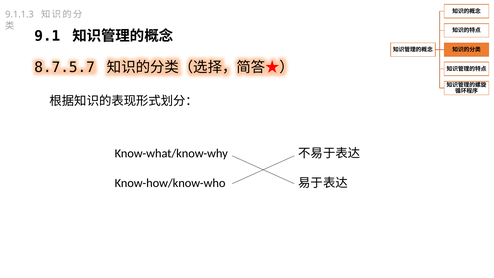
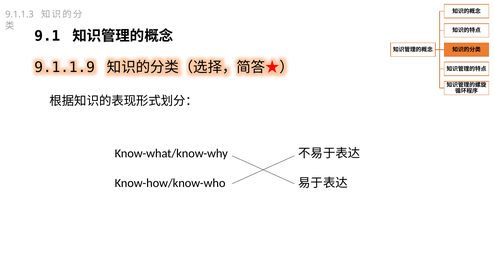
8.7.5.7: 8.7.5.7 -> 9.1.1.9 (65, 67)
